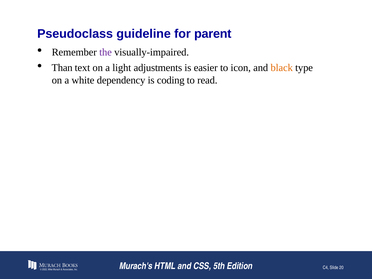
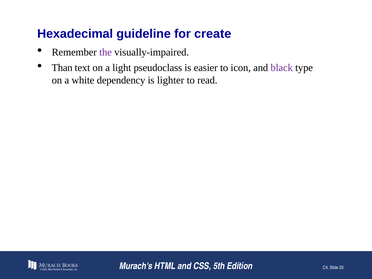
Pseudoclass: Pseudoclass -> Hexadecimal (75, 34)
parent: parent -> create (213, 34)
adjustments: adjustments -> pseudoclass (158, 68)
black colour: orange -> purple (282, 68)
coding: coding -> lighter (171, 80)
